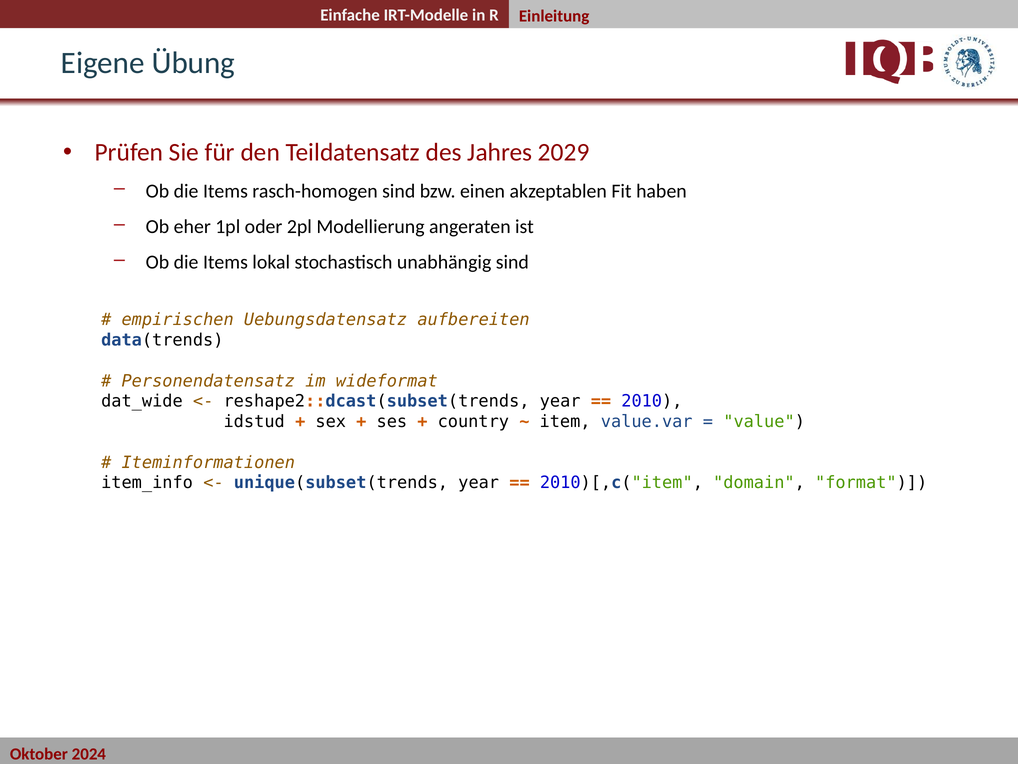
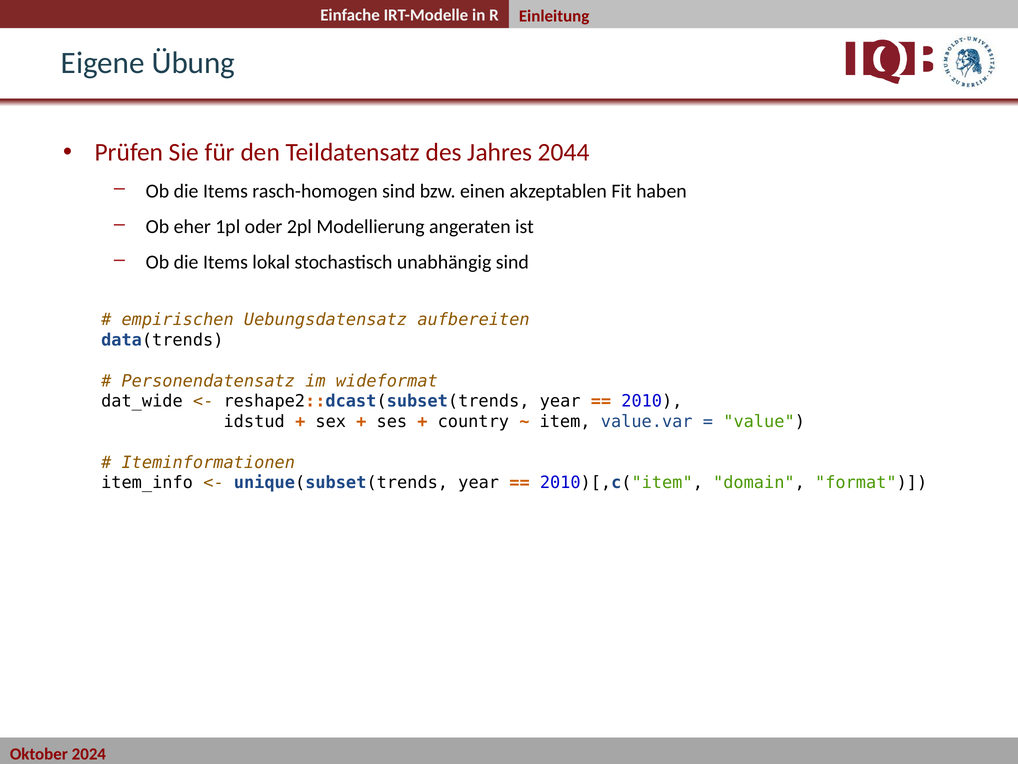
2029: 2029 -> 2044 (564, 152)
